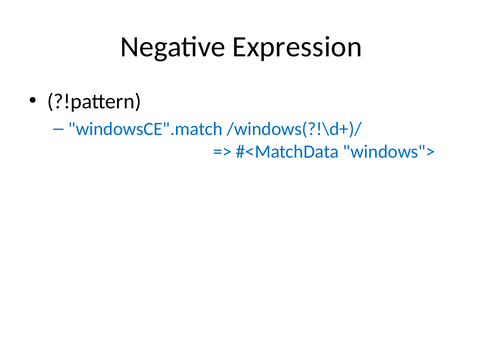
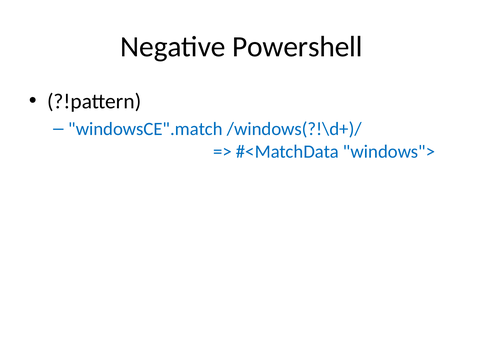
Expression: Expression -> Powershell (297, 47)
